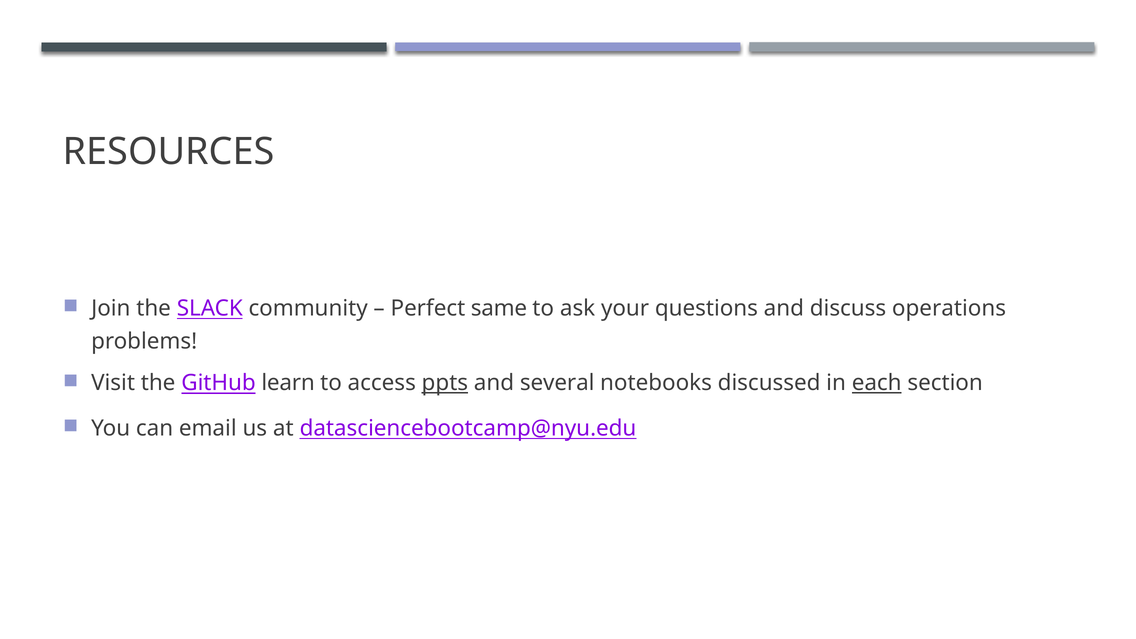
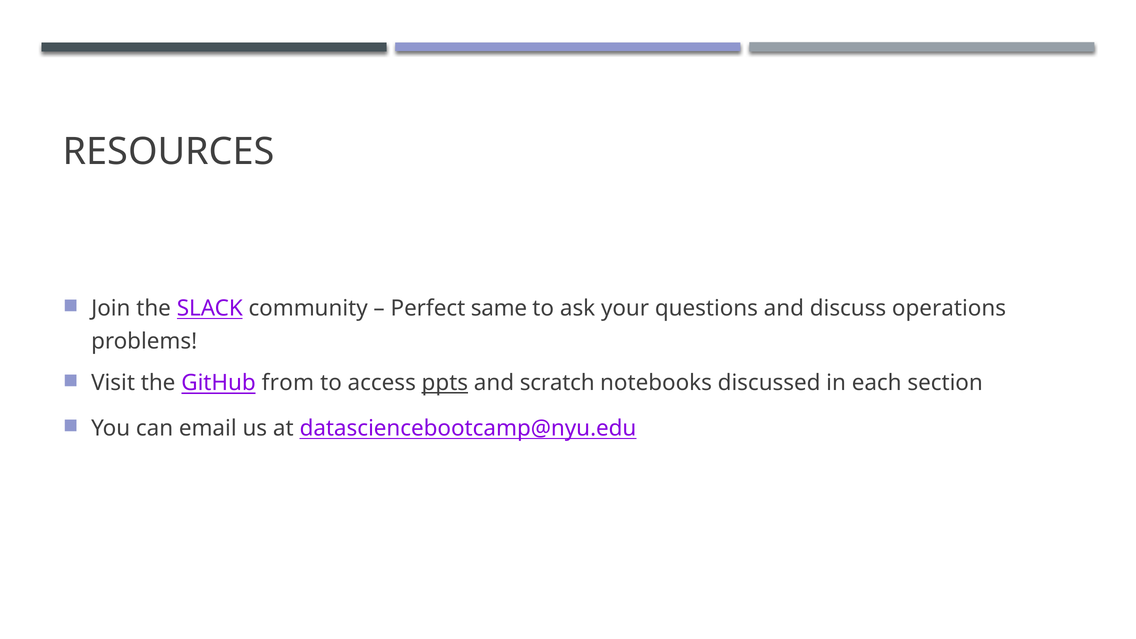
learn: learn -> from (288, 383)
several: several -> scratch (557, 383)
each underline: present -> none (877, 383)
